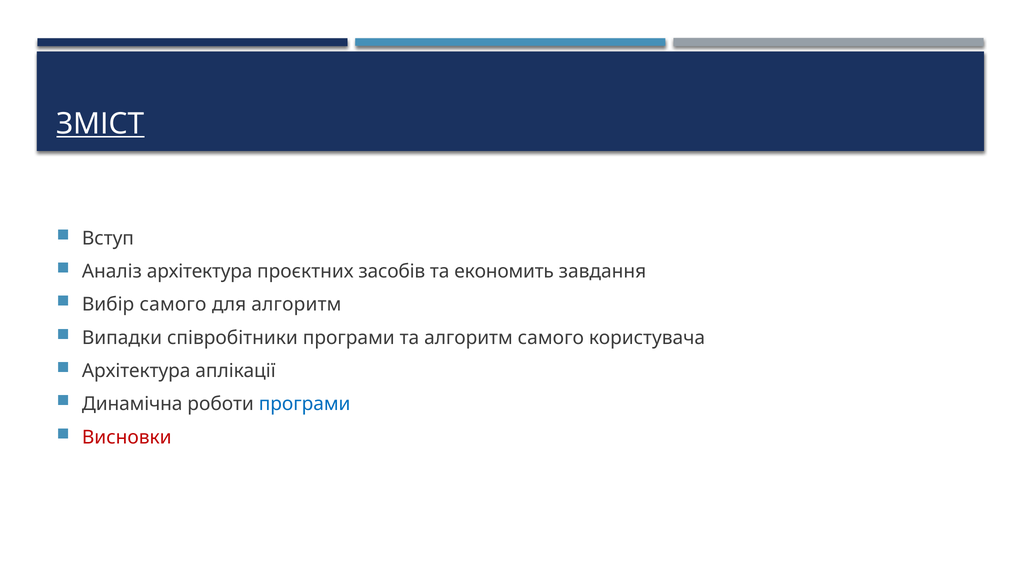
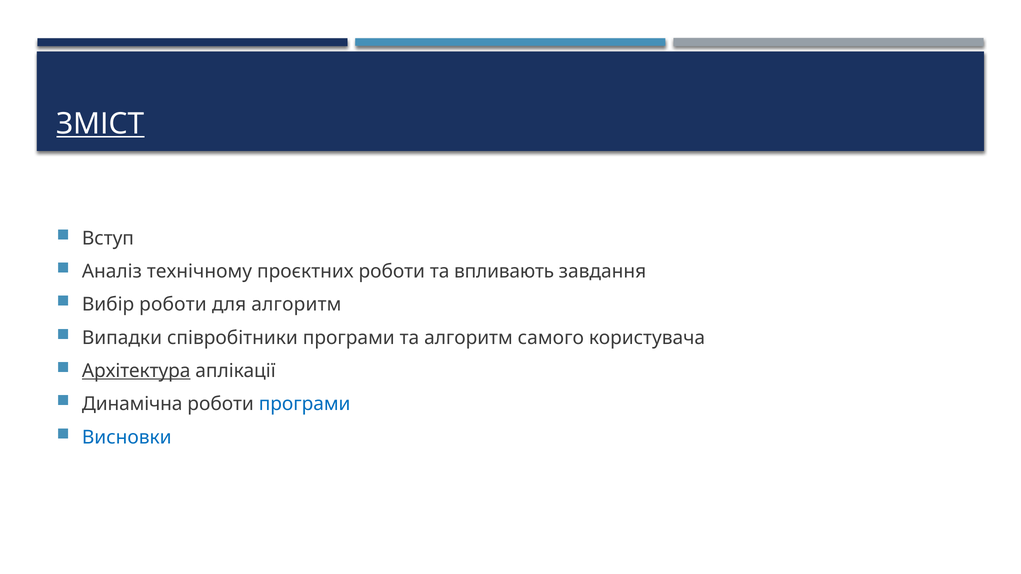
Аналіз архітектура: архітектура -> технічному (200, 272)
проєктних засобів: засобів -> роботи (392, 272)
економить: економить -> впливають (504, 272)
Вибір самого: самого -> роботи (173, 305)
Архітектура underline: none -> present (136, 371)
Висновки colour: red -> blue (127, 438)
